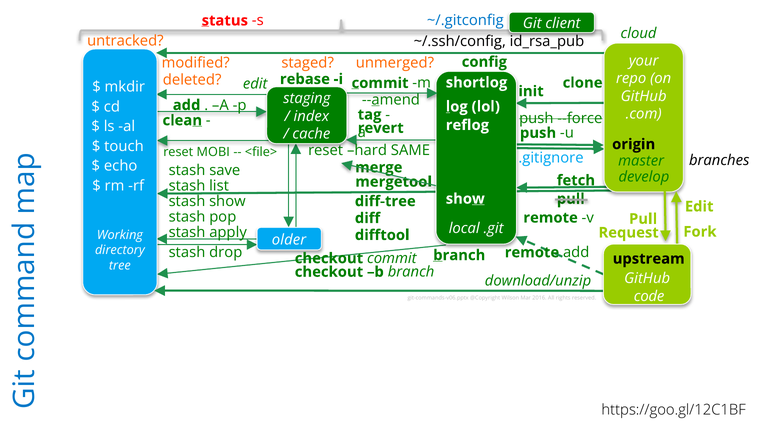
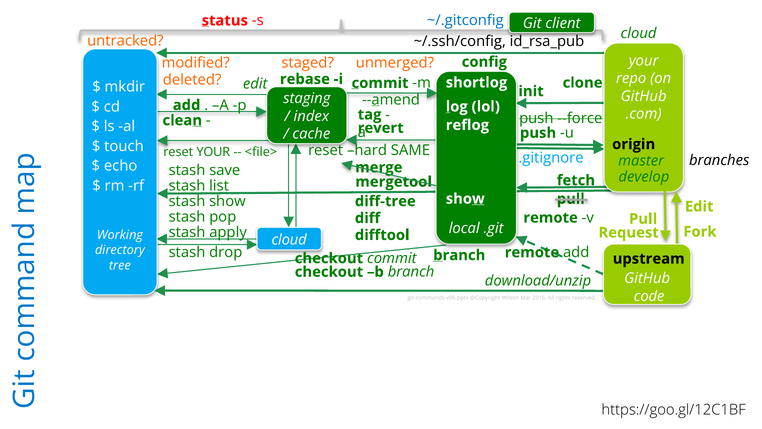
reset MOBI: MOBI -> YOUR (213, 152)
older: older -> cloud (289, 239)
